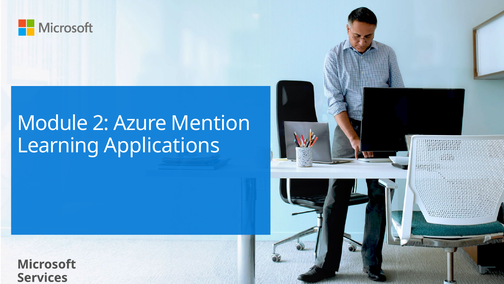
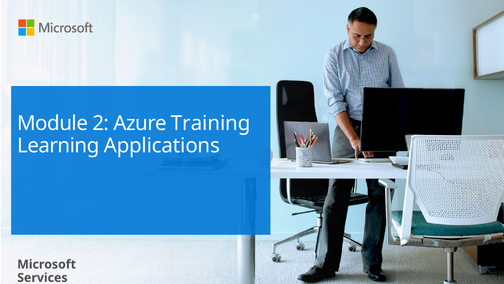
Mention: Mention -> Training (211, 123)
